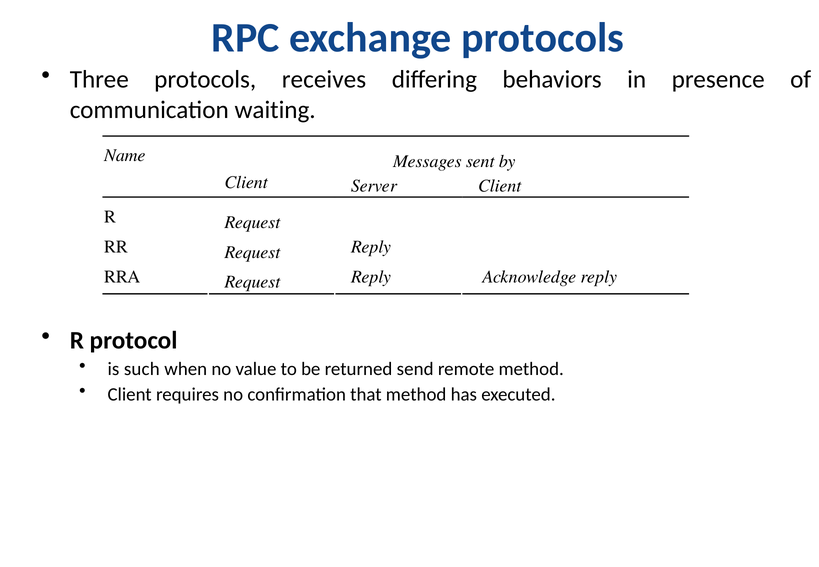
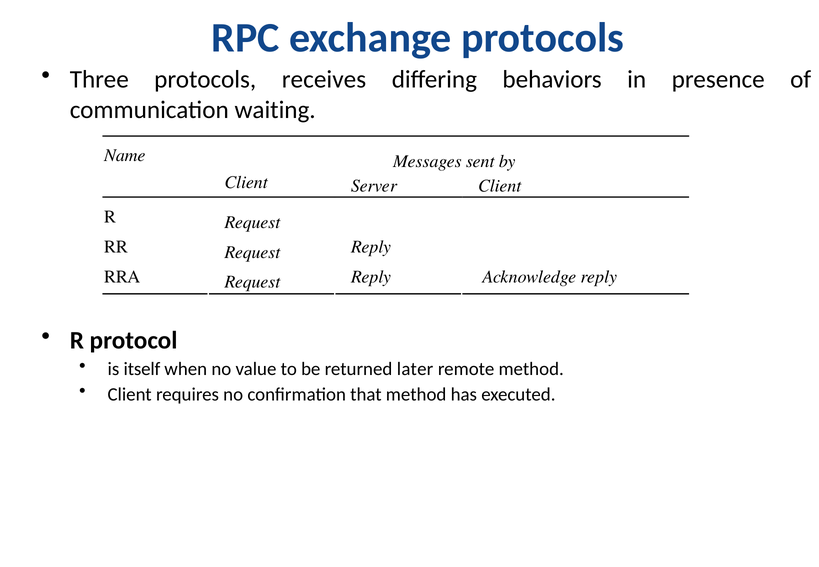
such: such -> itself (142, 369)
send: send -> later (415, 369)
